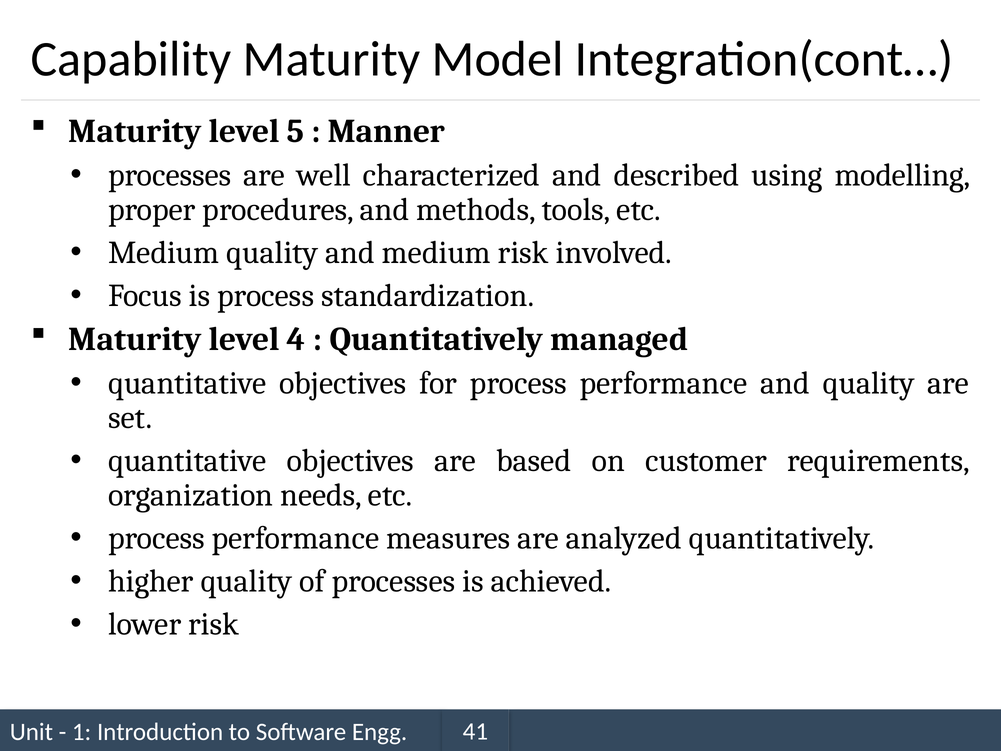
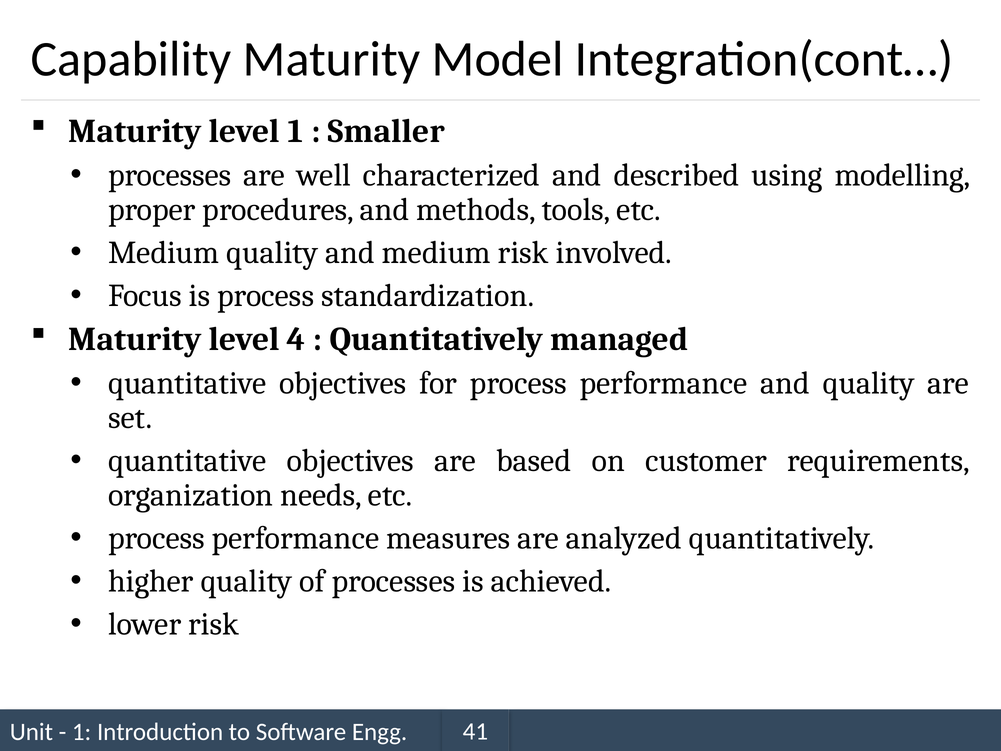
level 5: 5 -> 1 (295, 131)
Manner: Manner -> Smaller (386, 131)
